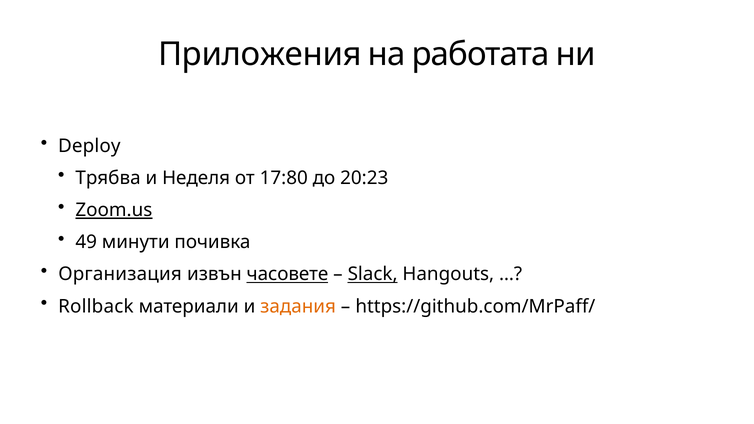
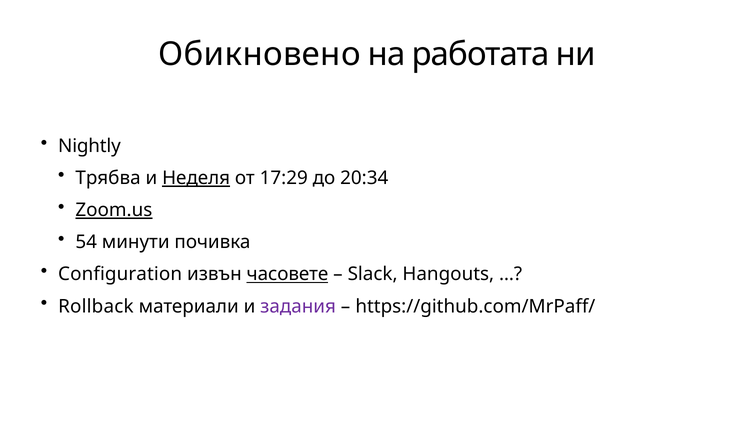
Приложения: Приложения -> Обикновено (260, 54)
Deploy: Deploy -> Nightly (89, 146)
Неделя underline: none -> present (196, 178)
17:80: 17:80 -> 17:29 (284, 178)
20:23: 20:23 -> 20:34 (364, 178)
49: 49 -> 54 (86, 242)
Организация: Организация -> Configuration (120, 274)
Slack underline: present -> none (373, 274)
задания colour: orange -> purple (298, 306)
